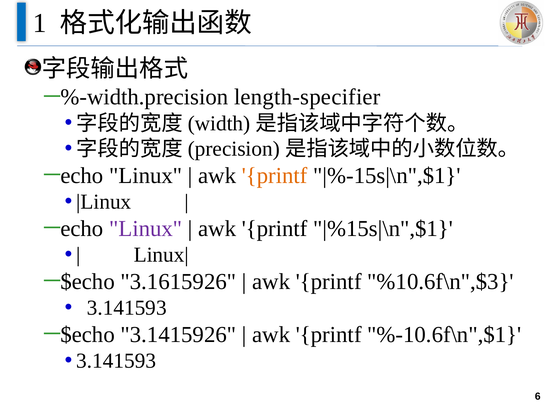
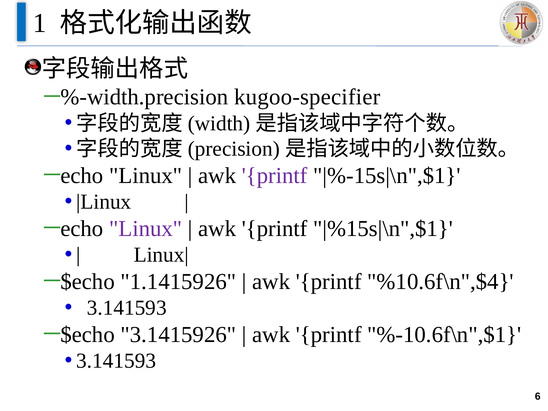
length-specifier: length-specifier -> kugoo-specifier (307, 97)
printf colour: orange -> purple (275, 176)
3.1615926: 3.1615926 -> 1.1415926 (178, 281)
%10.6f\n",$3: %10.6f\n",$3 -> %10.6f\n",$4 (441, 281)
